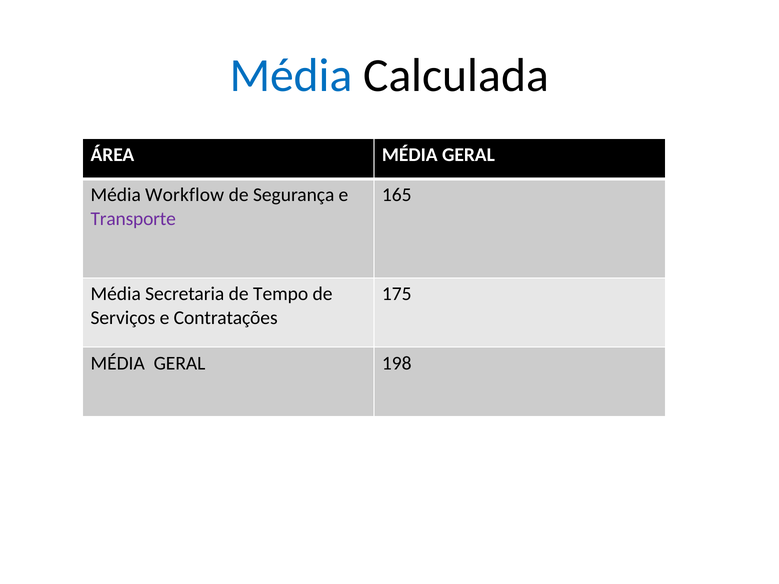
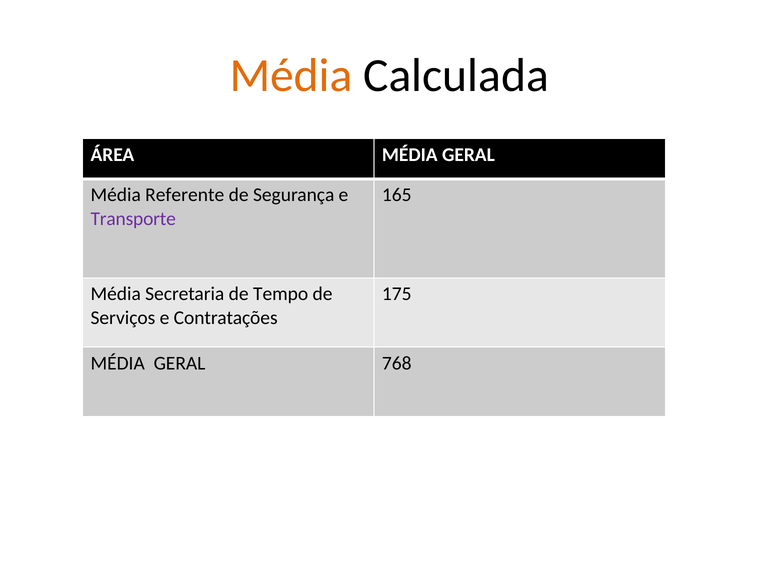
Média colour: blue -> orange (291, 75)
Workflow: Workflow -> Referente (185, 195)
198: 198 -> 768 (397, 363)
